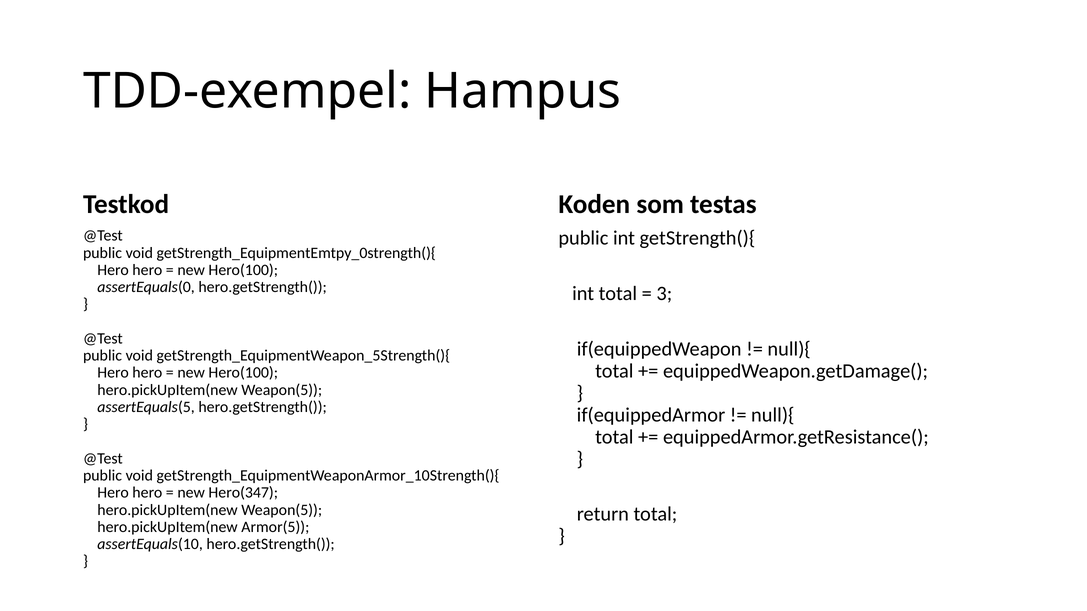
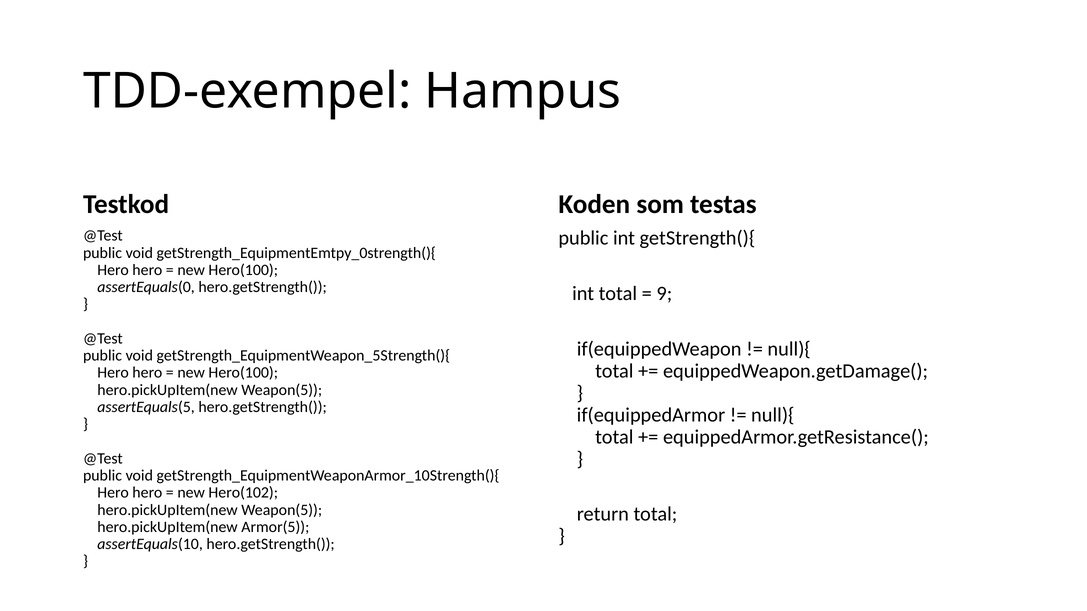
3: 3 -> 9 (664, 294)
Hero(347: Hero(347 -> Hero(102 (243, 493)
